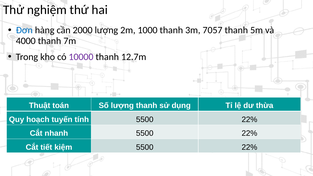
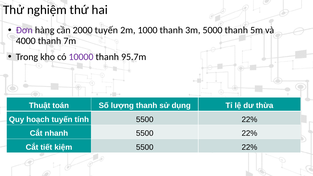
Đơn colour: blue -> purple (24, 30)
2000 lượng: lượng -> tuyến (106, 30)
7057: 7057 -> 5000 (213, 30)
12.7m: 12.7m -> 95.7m (134, 57)
